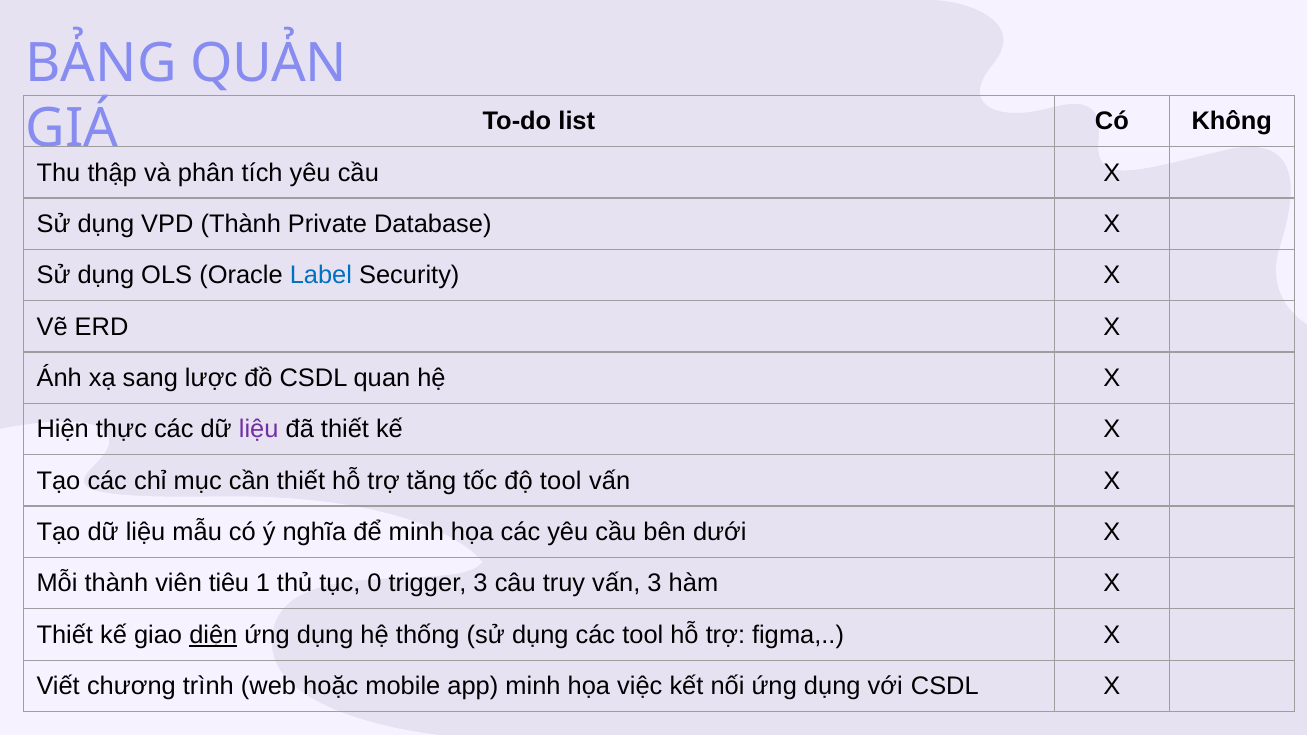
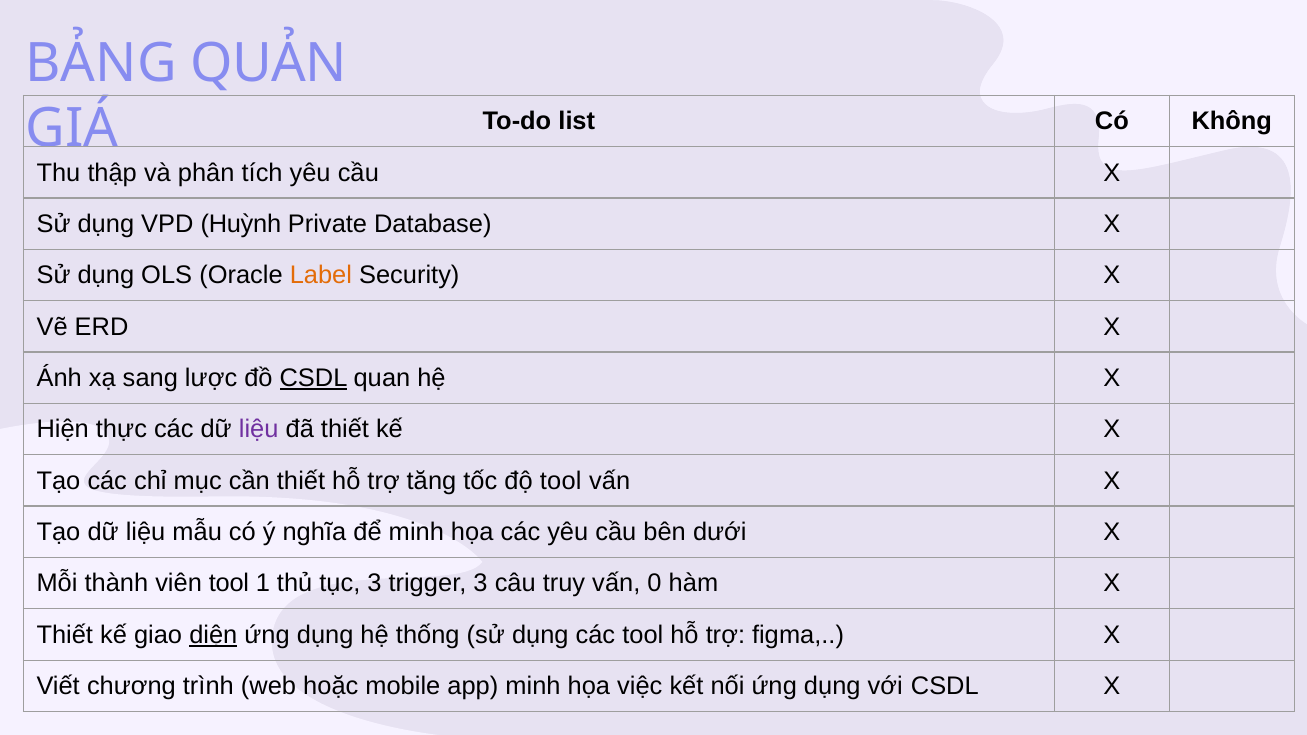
VPD Thành: Thành -> Huỳnh (241, 224)
Label colour: blue -> orange (321, 276)
CSDL underline: none -> present (313, 378)
viên tiêu: tiêu -> tool (229, 584)
tục 0: 0 -> 3 (374, 584)
vấn 3: 3 -> 0 (654, 584)
